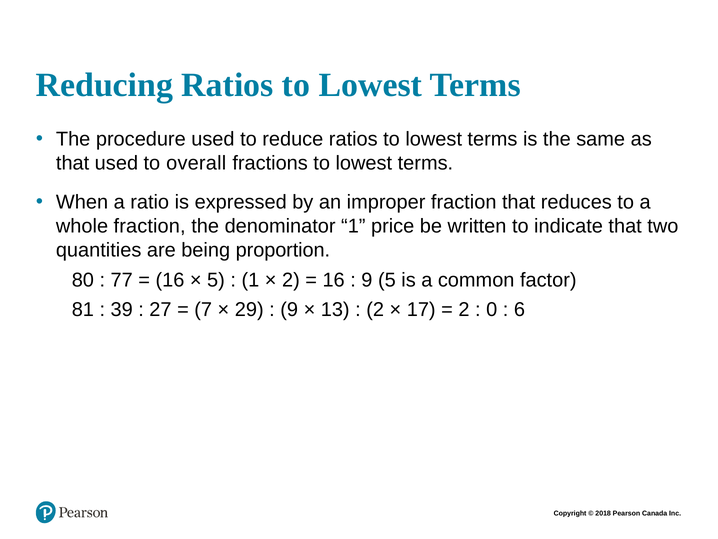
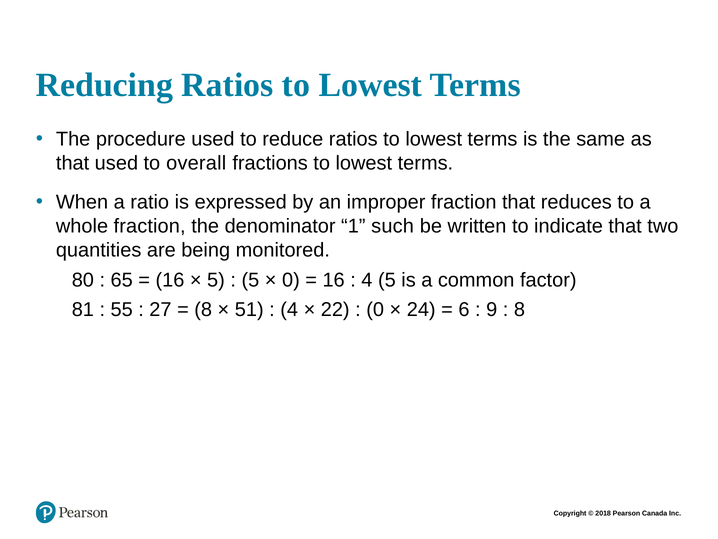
price: price -> such (393, 226)
proportion: proportion -> monitored (283, 250)
77: 77 -> 65 (122, 280)
1: 1 -> 5 (250, 280)
2: 2 -> 0 (291, 280)
9: 9 -> 4 (367, 280)
39: 39 -> 55 (122, 310)
7: 7 -> 8 (203, 310)
29: 29 -> 51 (249, 310)
9: 9 -> 4 (289, 310)
13: 13 -> 22 (335, 310)
2: 2 -> 0 (375, 310)
17: 17 -> 24 (421, 310)
2: 2 -> 6 (464, 310)
0: 0 -> 9 (492, 310)
6: 6 -> 8 (519, 310)
